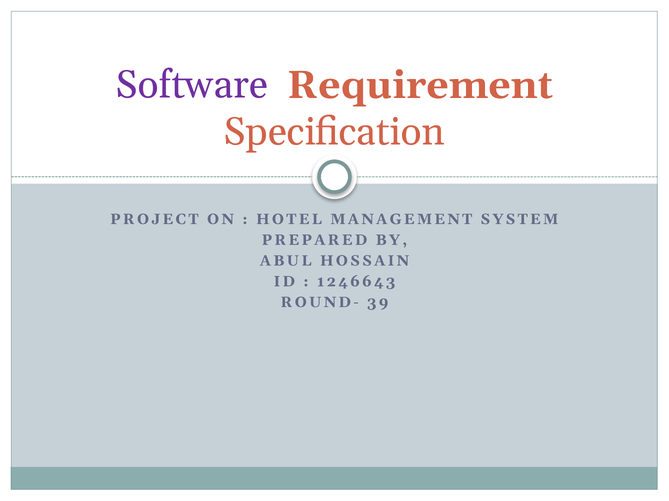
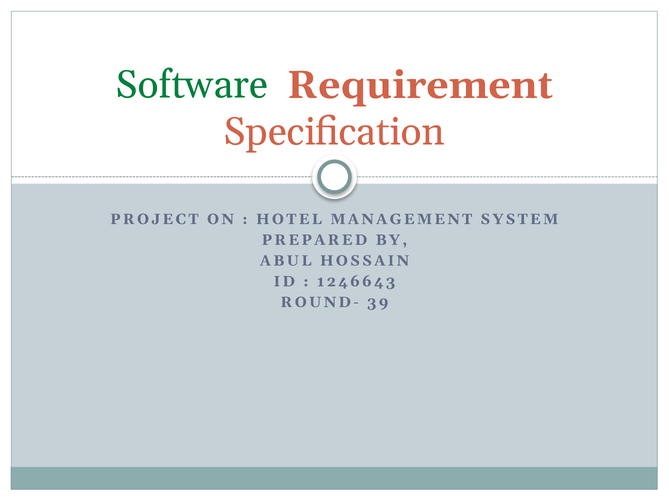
Software colour: purple -> green (192, 85)
